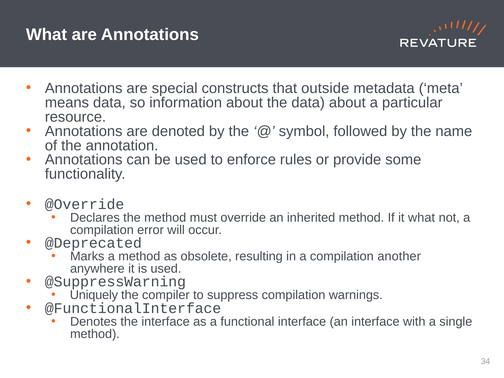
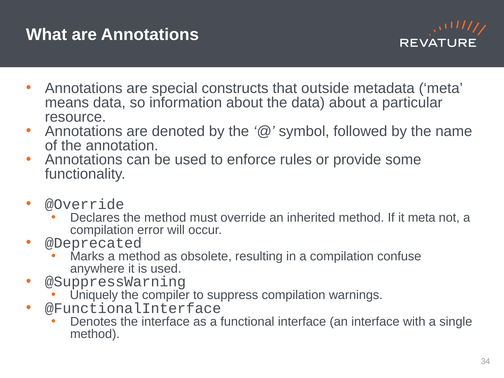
it what: what -> meta (422, 218)
another: another -> confuse (399, 256)
